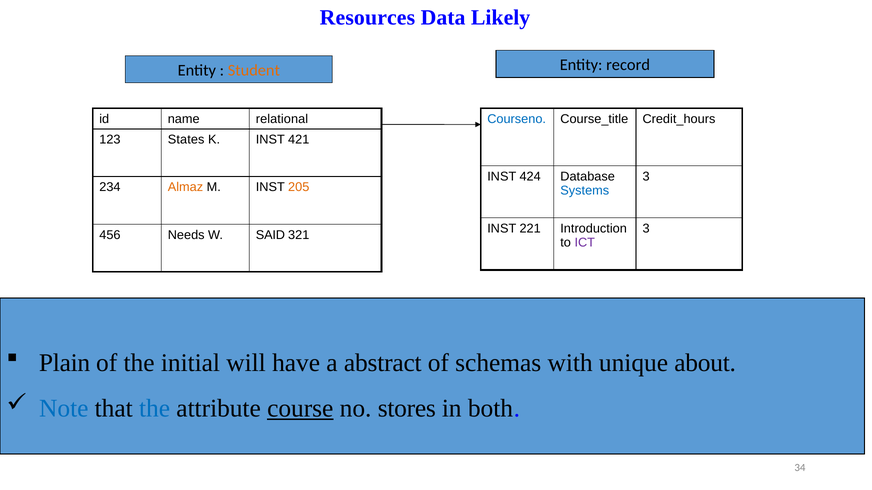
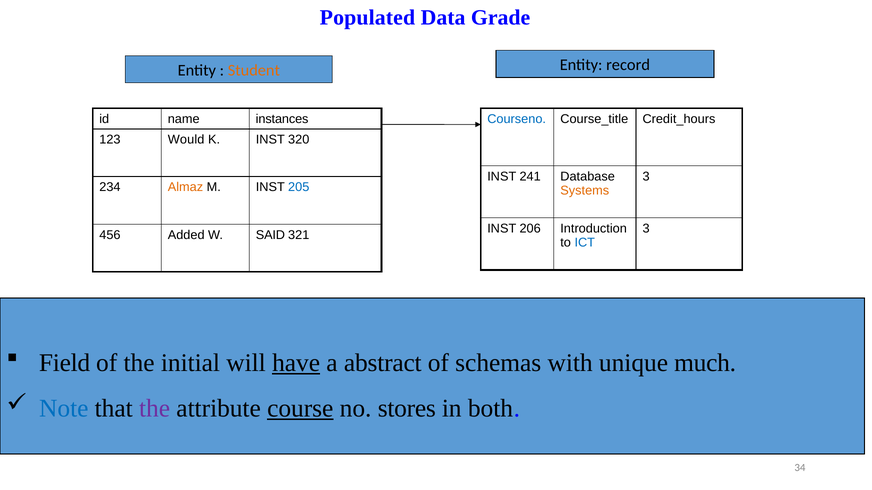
Resources: Resources -> Populated (367, 18)
Likely: Likely -> Grade (501, 18)
relational: relational -> instances (282, 119)
States: States -> Would (186, 140)
421: 421 -> 320 (299, 140)
424: 424 -> 241 (530, 177)
205 colour: orange -> blue (299, 187)
Systems colour: blue -> orange (585, 191)
221: 221 -> 206 (530, 229)
Needs: Needs -> Added (186, 235)
ICT colour: purple -> blue (585, 243)
Plain: Plain -> Field (65, 363)
have underline: none -> present (296, 363)
about: about -> much (705, 363)
the colour: blue -> purple (155, 409)
